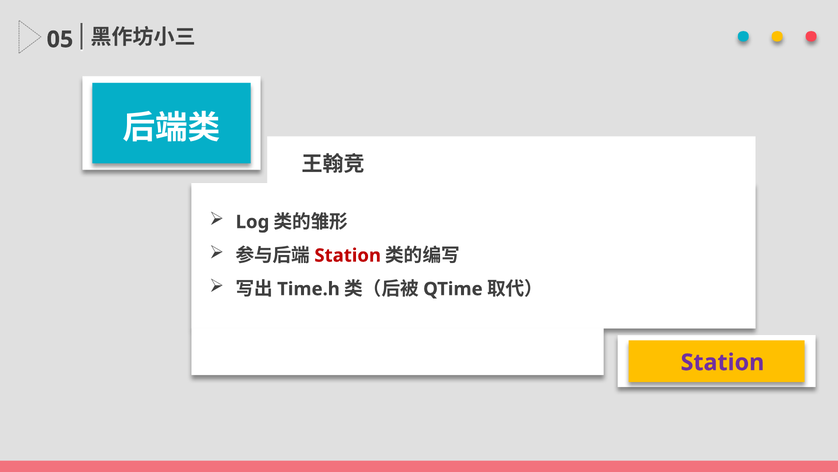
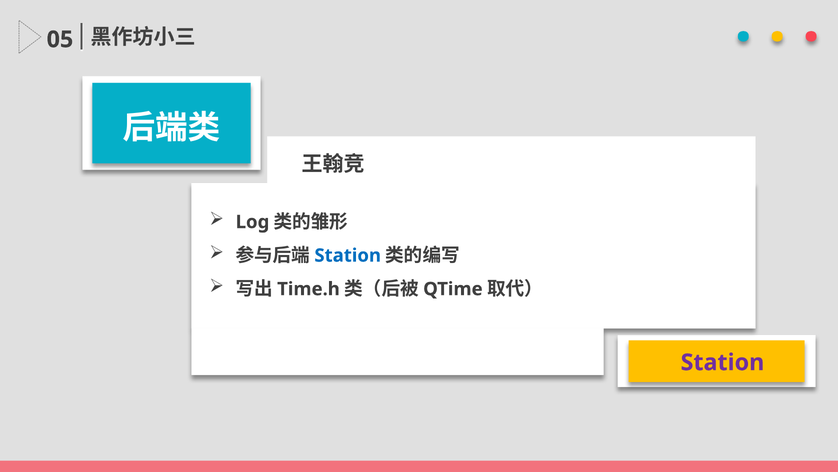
Station colour: red -> blue (348, 255)
